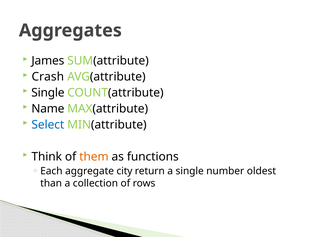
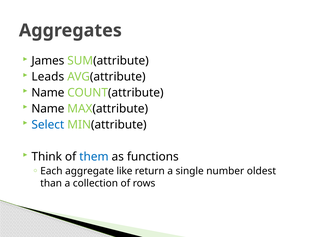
Crash: Crash -> Leads (48, 76)
Single: Single -> Name (48, 92)
them colour: orange -> blue (94, 156)
city: city -> like (124, 171)
